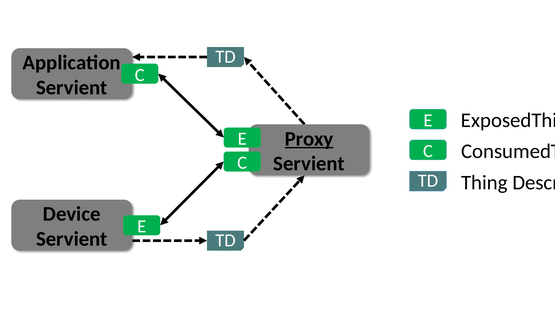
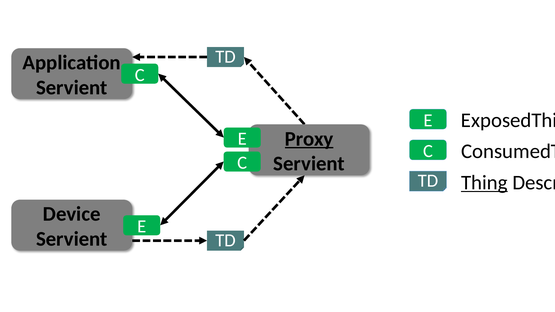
Thing underline: none -> present (484, 183)
